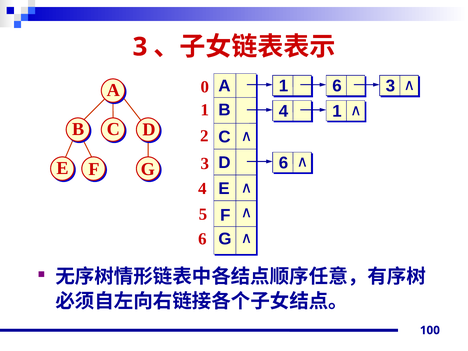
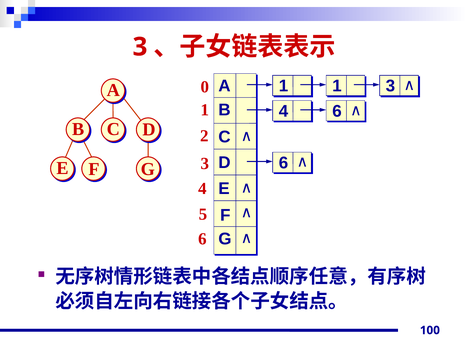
1 6: 6 -> 1 (337, 86)
4 1: 1 -> 6 (337, 111)
